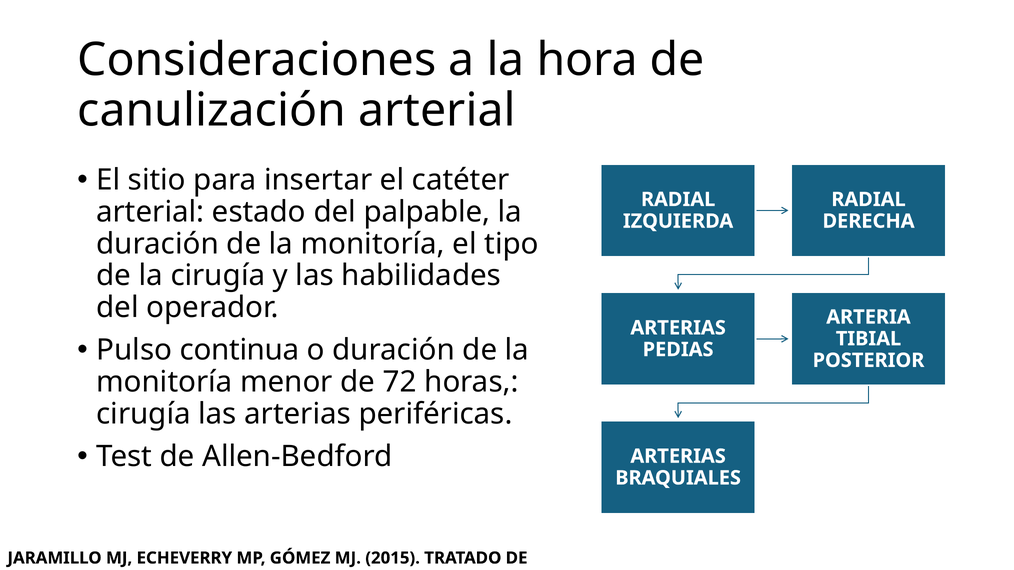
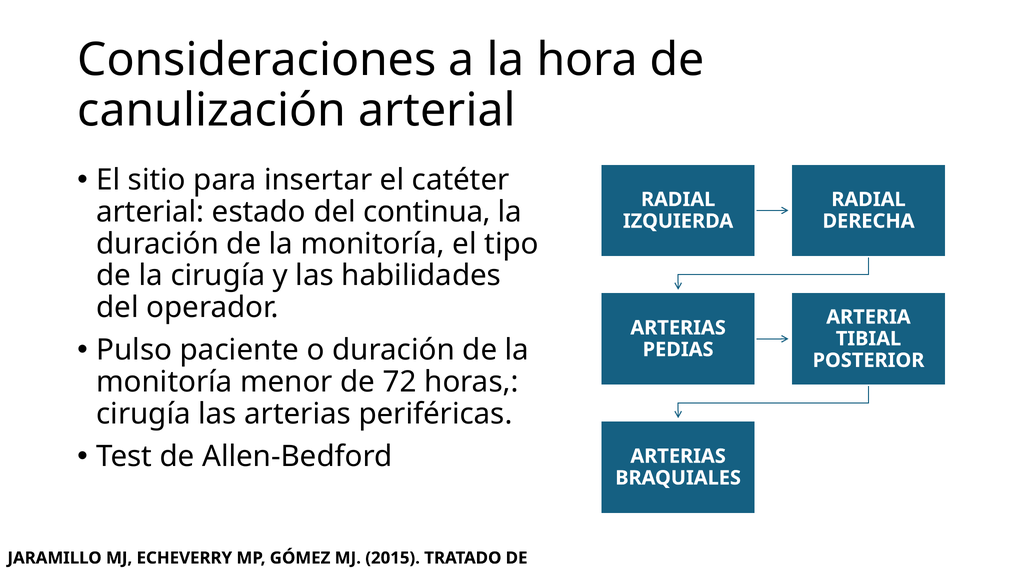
palpable: palpable -> continua (427, 212)
continua: continua -> paciente (239, 350)
